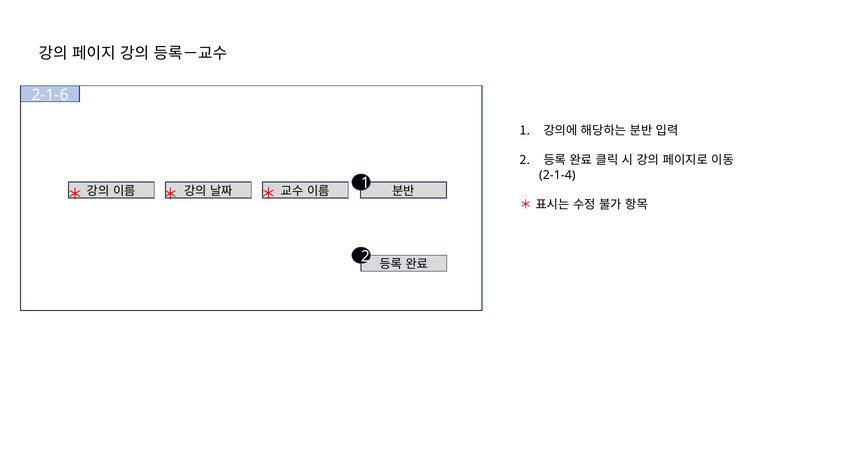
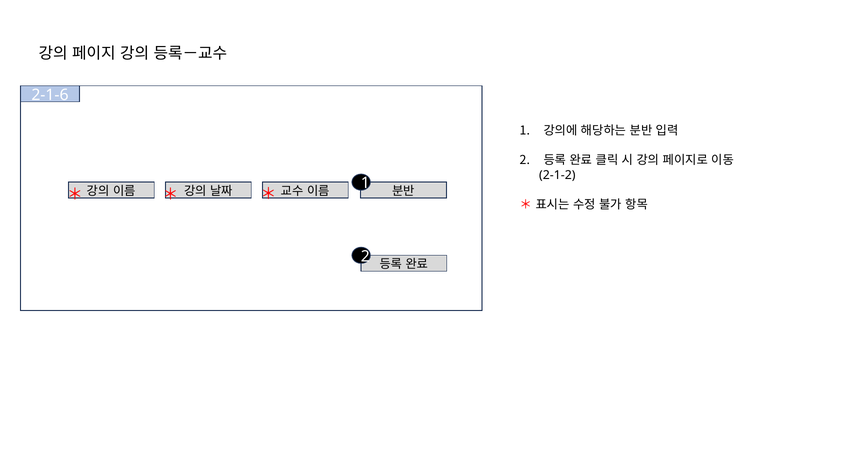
2-1-4: 2-1-4 -> 2-1-2 (557, 175)
